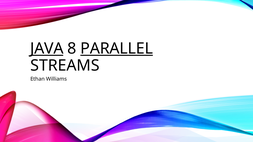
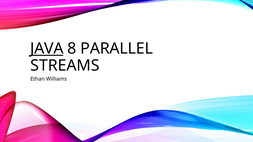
PARALLEL underline: present -> none (117, 49)
